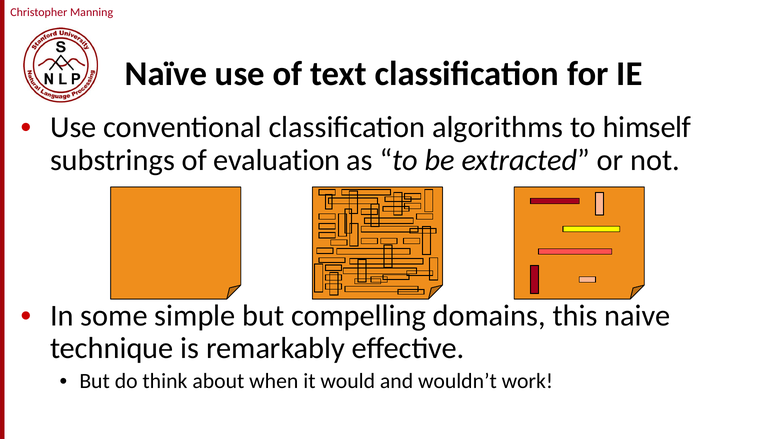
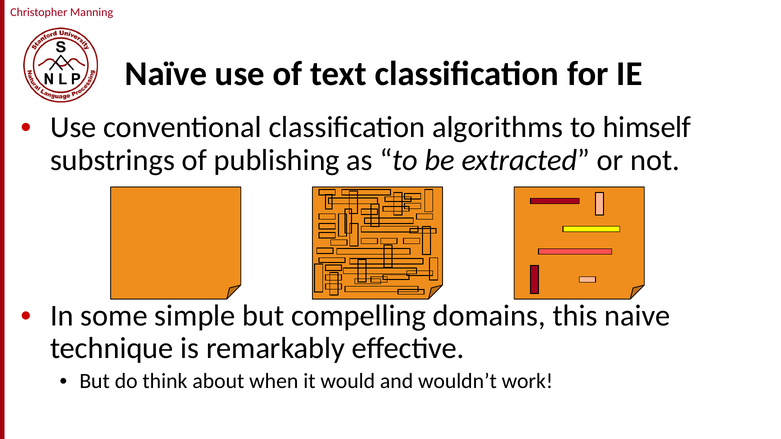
evaluation: evaluation -> publishing (277, 160)
